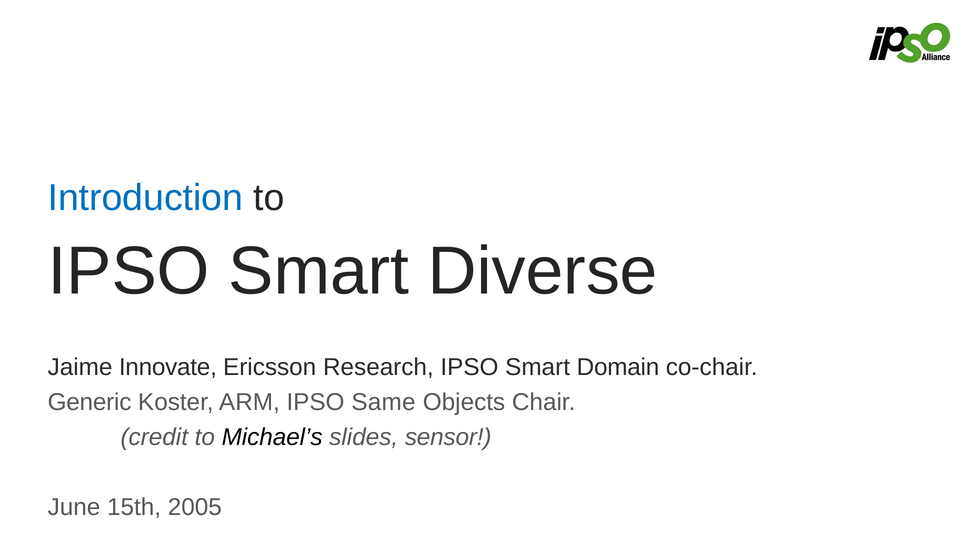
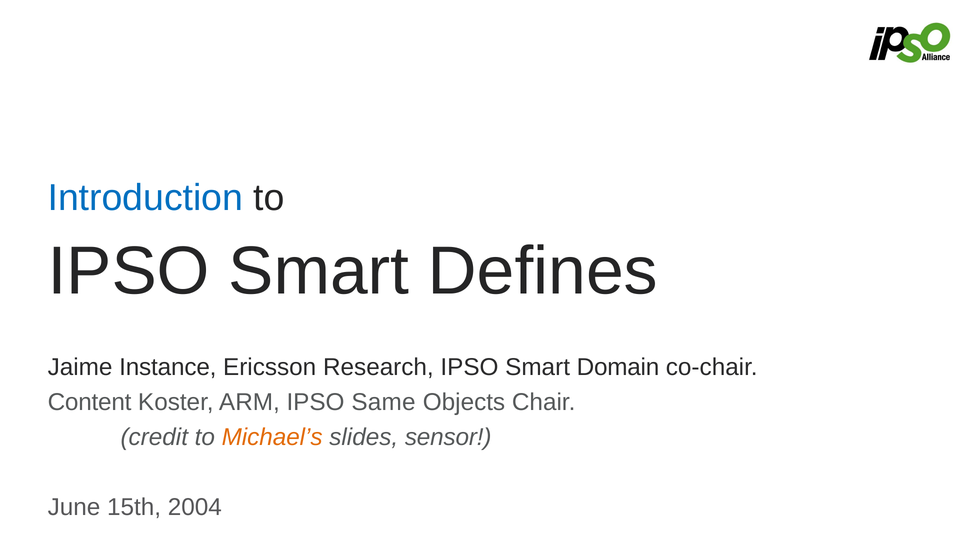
Diverse: Diverse -> Defines (543, 271)
Innovate: Innovate -> Instance (168, 367)
Generic: Generic -> Content (90, 402)
Michael’s colour: black -> orange (272, 437)
2005: 2005 -> 2004 (195, 507)
